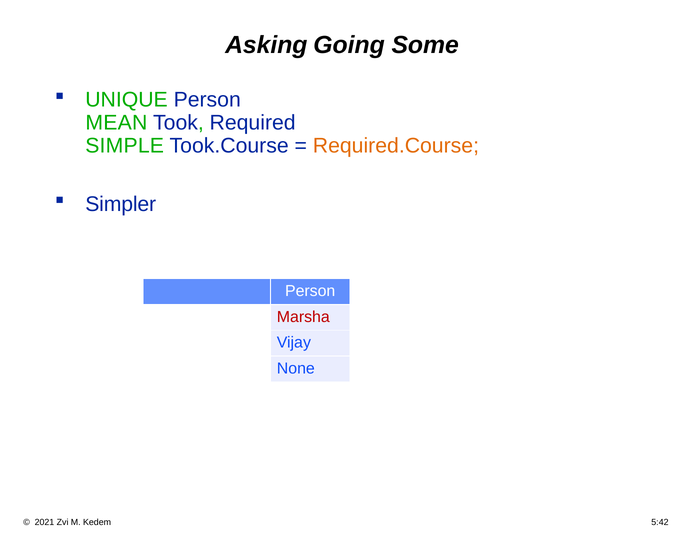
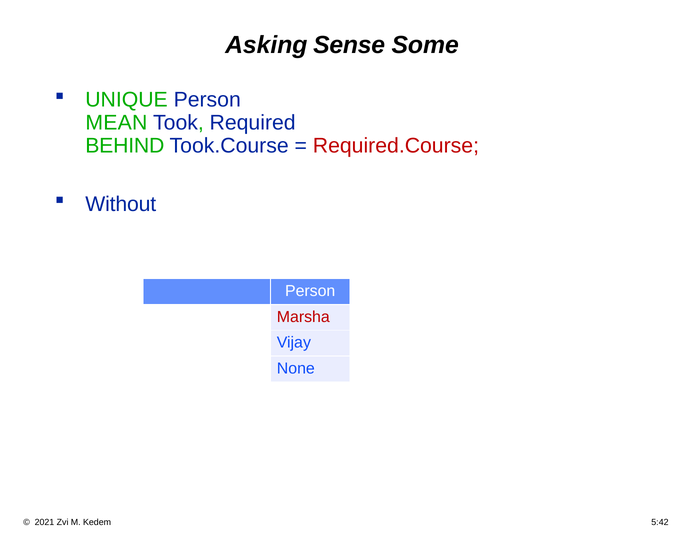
Going: Going -> Sense (349, 45)
SIMPLE: SIMPLE -> BEHIND (125, 146)
Required.Course colour: orange -> red (396, 146)
Simpler: Simpler -> Without (121, 204)
